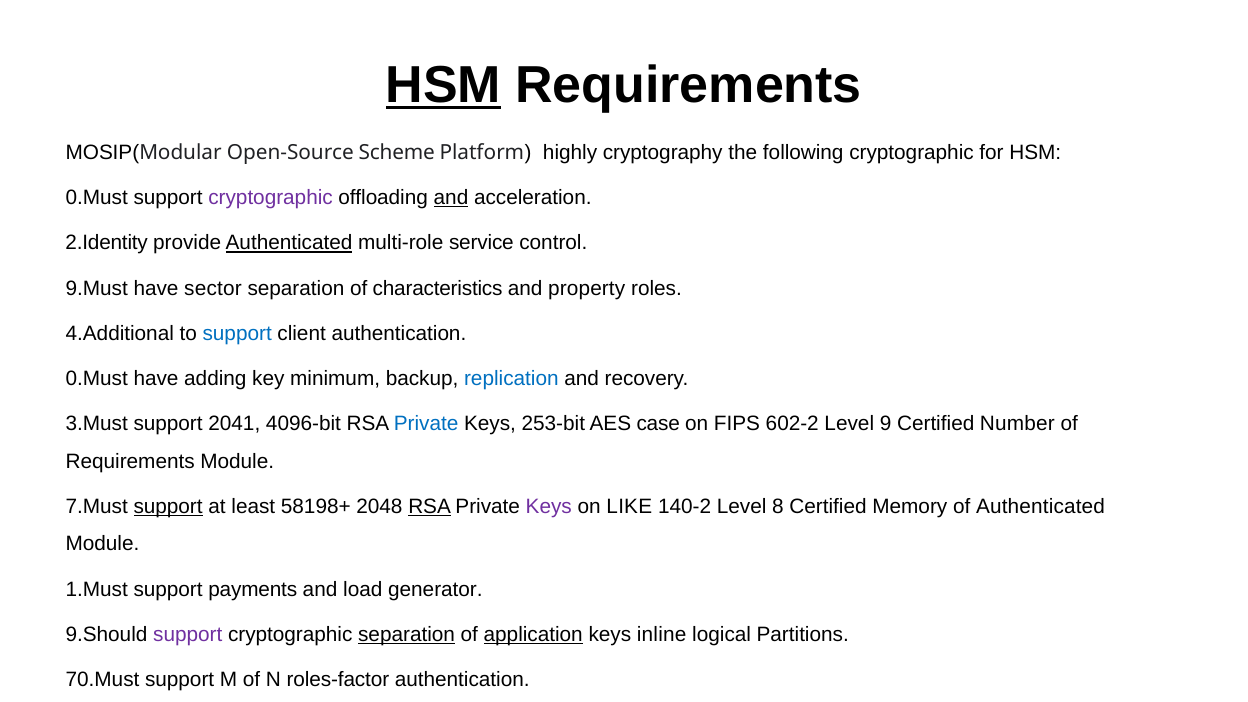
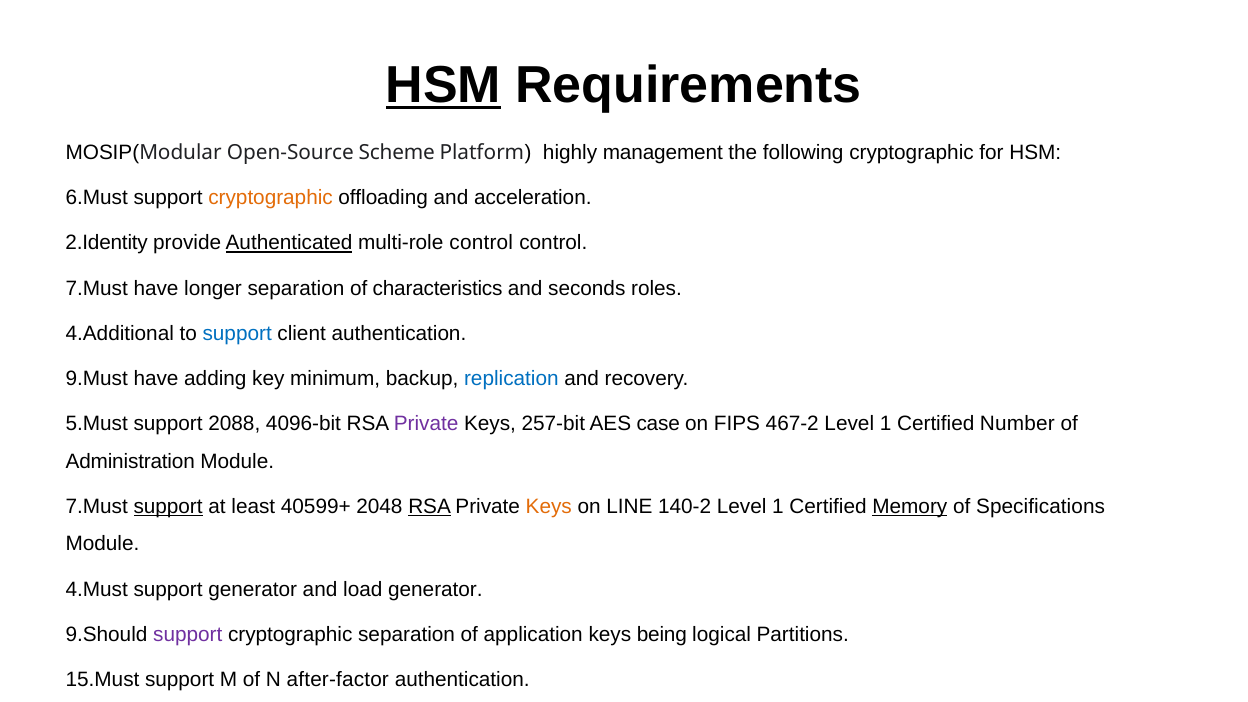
cryptography: cryptography -> management (663, 153)
0.Must: 0.Must -> 6.Must (97, 198)
cryptographic colour: purple -> orange (271, 198)
and underline: present -> none (451, 198)
multi-role service: service -> control (481, 243)
9.Must: 9.Must -> 7.Must (97, 288)
sector: sector -> longer (213, 288)
property: property -> seconds (587, 288)
0.Must: 0.Must -> 9.Must (97, 379)
3.Must: 3.Must -> 5.Must (97, 424)
2041: 2041 -> 2088 (234, 424)
Private colour: blue -> purple (426, 424)
253-bit: 253-bit -> 257-bit (553, 424)
602-2: 602-2 -> 467-2 (792, 424)
9: 9 -> 1 (886, 424)
Requirements: Requirements -> Administration (130, 461)
58198+: 58198+ -> 40599+ (316, 507)
Keys colour: purple -> orange (549, 507)
LIKE: LIKE -> LINE (629, 507)
140-2 Level 8: 8 -> 1 (778, 507)
Memory underline: none -> present (910, 507)
of Authenticated: Authenticated -> Specifications (1041, 507)
1.Must: 1.Must -> 4.Must (97, 589)
support payments: payments -> generator (253, 589)
separation underline: present -> none (407, 634)
application underline: present -> none (533, 634)
inline: inline -> being (662, 634)
70.Must: 70.Must -> 15.Must (103, 680)
roles-factor: roles-factor -> after-factor (338, 680)
